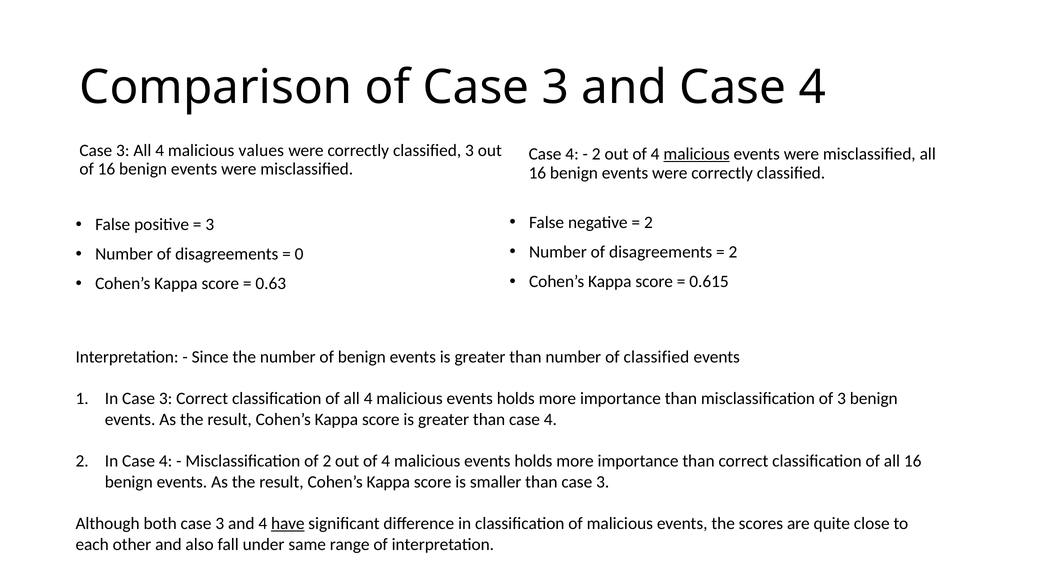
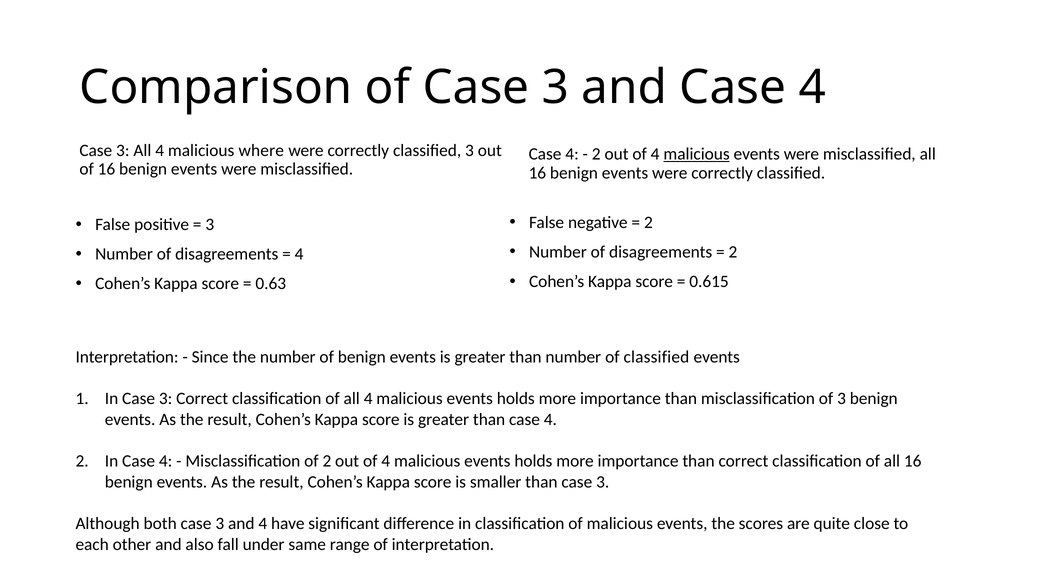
values: values -> where (261, 151)
0: 0 -> 4 (299, 254)
have underline: present -> none (288, 524)
